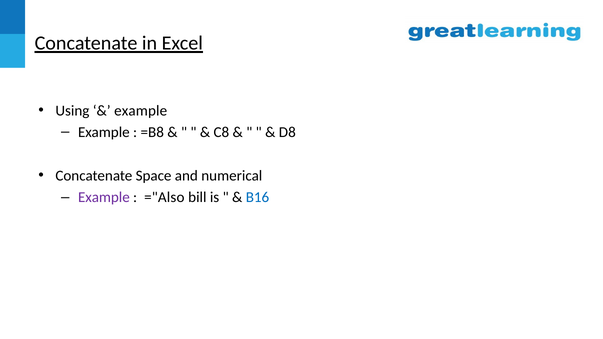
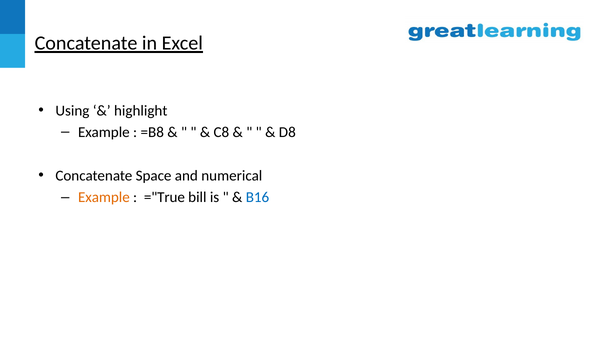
example: example -> highlight (141, 111)
Example colour: purple -> orange (104, 198)
="Also: ="Also -> ="True (164, 198)
